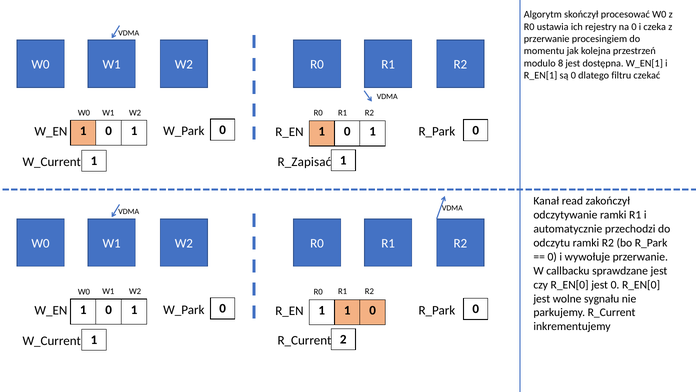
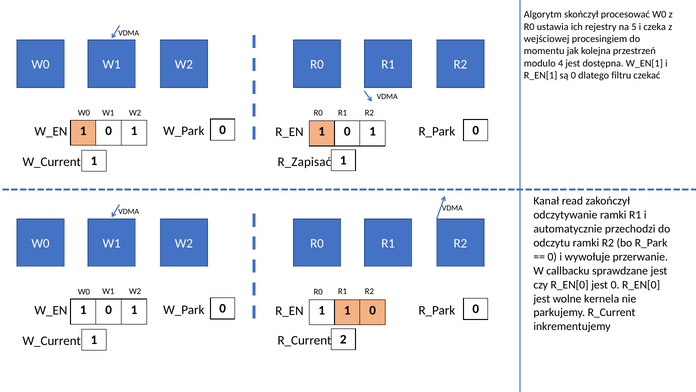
na 0: 0 -> 5 (634, 27)
przerwanie: przerwanie -> wejściowej (547, 39)
8: 8 -> 4 (561, 63)
sygnału: sygnału -> kernela (602, 298)
